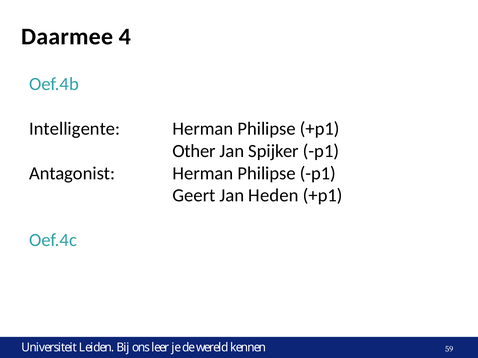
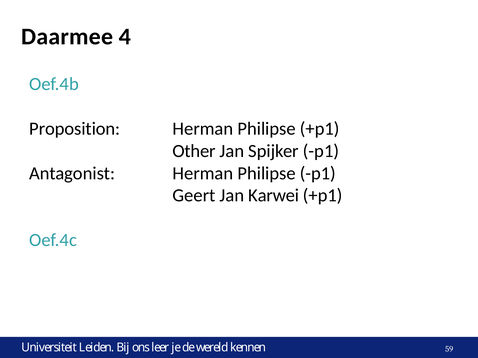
Intelligente: Intelligente -> Proposition (75, 129)
Heden: Heden -> Karwei (274, 196)
